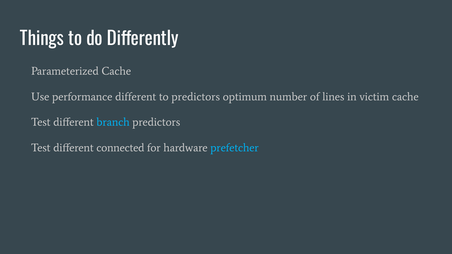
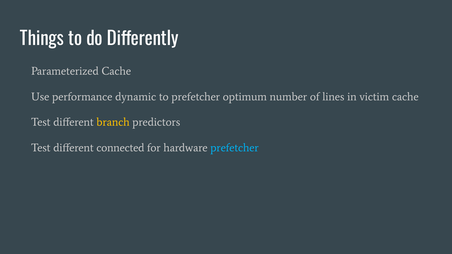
performance different: different -> dynamic (136, 97)
to predictors: predictors -> prefetcher (196, 97)
branch colour: light blue -> yellow (113, 122)
